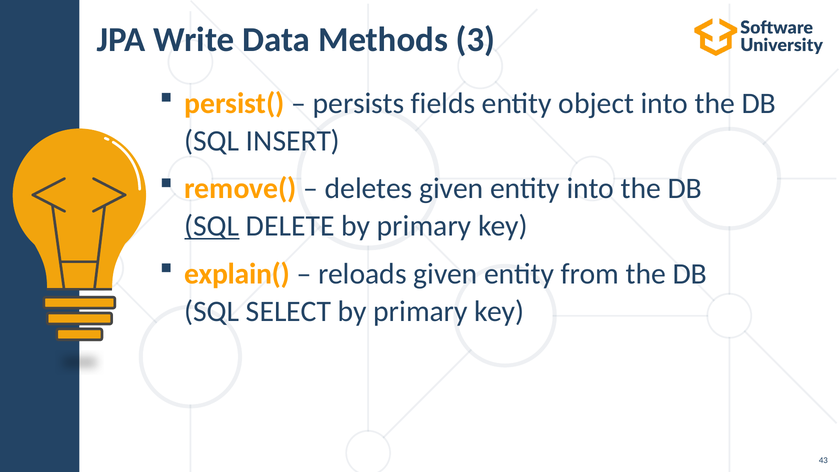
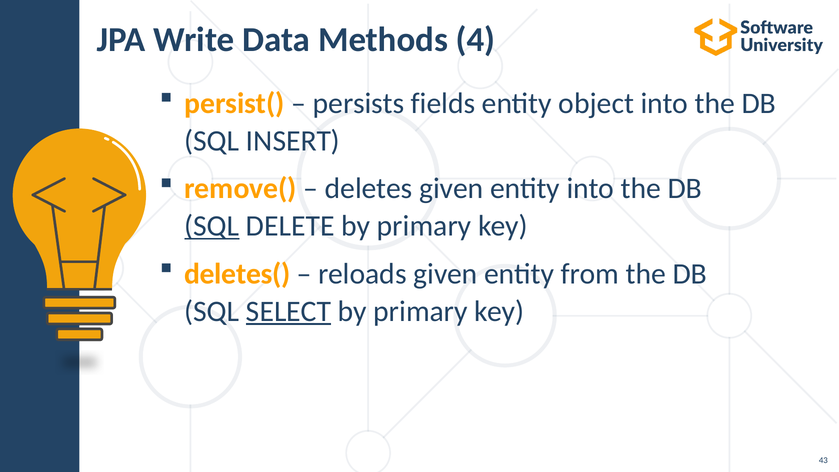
3: 3 -> 4 (476, 40)
explain(: explain( -> deletes( (237, 274)
SELECT underline: none -> present (289, 311)
